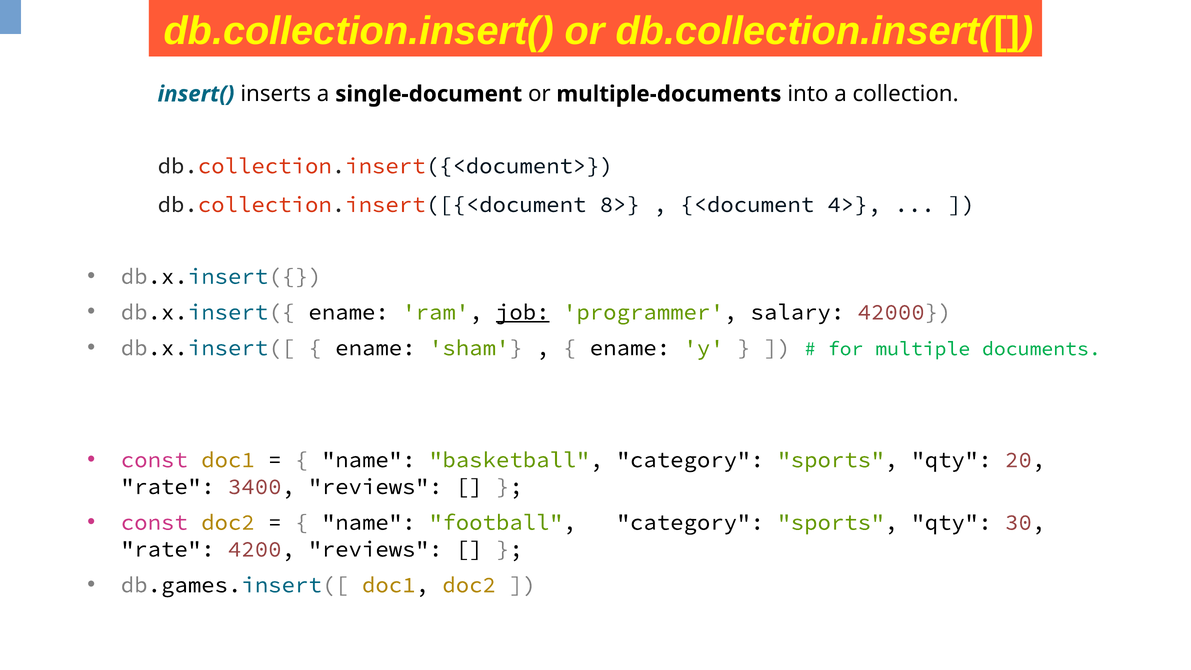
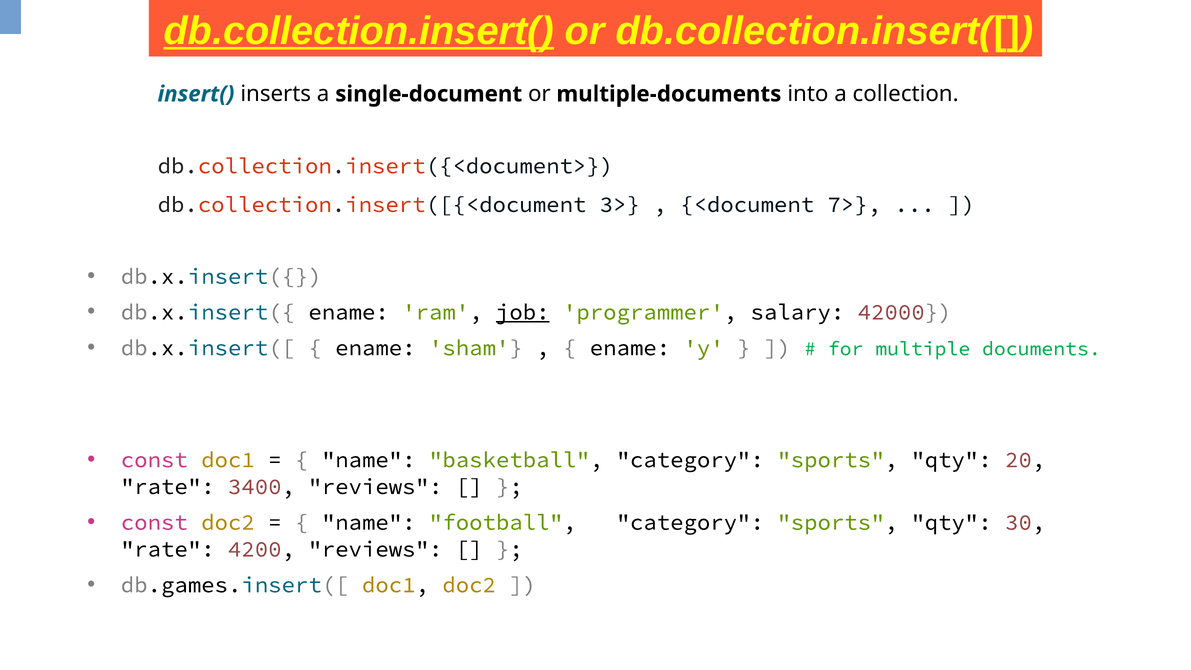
db.collection.insert( underline: none -> present (359, 31)
8>: 8> -> 3> (620, 205)
4>: 4> -> 7> (854, 205)
